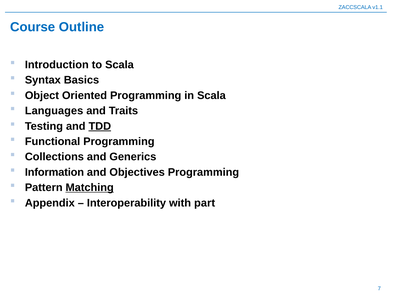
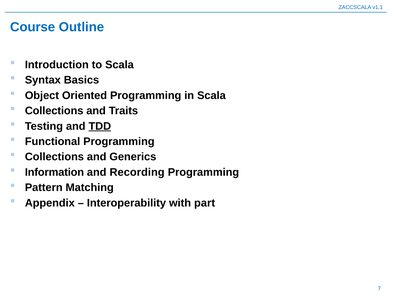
Languages: Languages -> Collections (54, 111)
Objectives: Objectives -> Recording (137, 172)
Matching underline: present -> none (90, 187)
